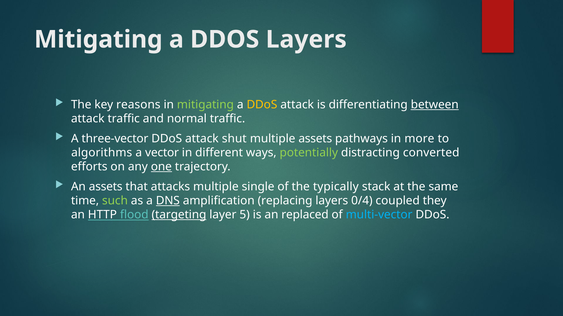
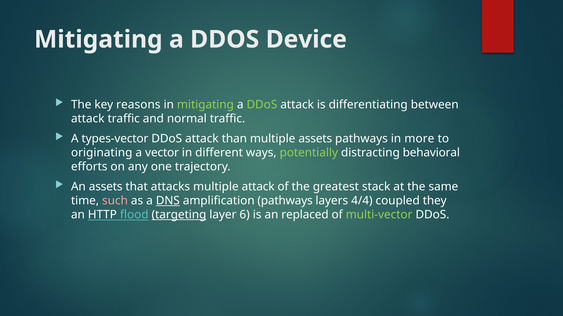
DDOS Layers: Layers -> Device (306, 40)
DDoS colour: yellow -> light green (262, 105)
between underline: present -> none (435, 105)
three-vector: three-vector -> types-vector (115, 139)
shut: shut -> than (234, 139)
algorithms: algorithms -> originating (102, 153)
converted: converted -> behavioral (431, 153)
one underline: present -> none (161, 167)
multiple single: single -> attack (258, 187)
typically: typically -> greatest (336, 187)
such colour: light green -> pink (115, 201)
amplification replacing: replacing -> pathways (285, 201)
0/4: 0/4 -> 4/4 (362, 201)
5: 5 -> 6 (245, 215)
multi-vector colour: light blue -> light green (379, 215)
